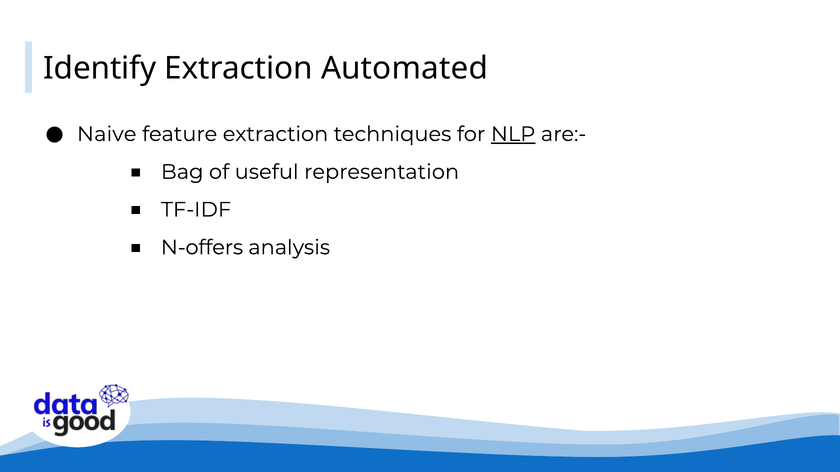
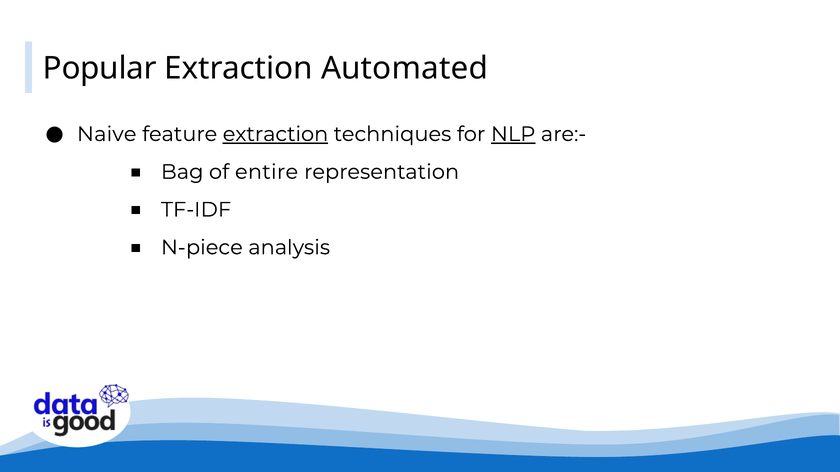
Identify: Identify -> Popular (100, 68)
extraction underline: none -> present (275, 134)
useful: useful -> entire (267, 172)
N-offers: N-offers -> N-piece (202, 248)
